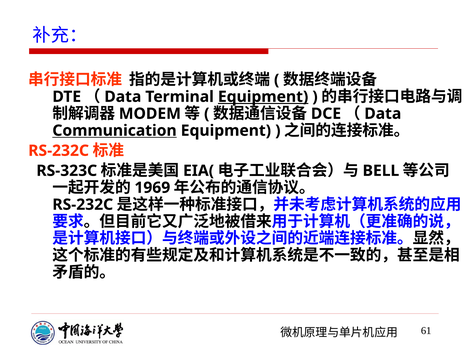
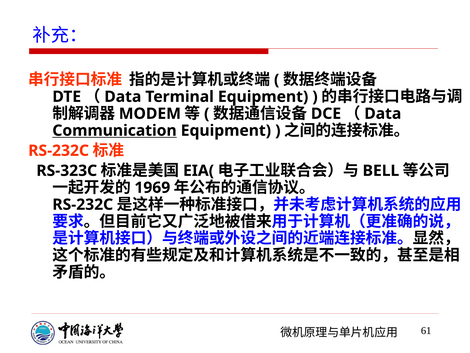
Equipment underline: present -> none (263, 97)
